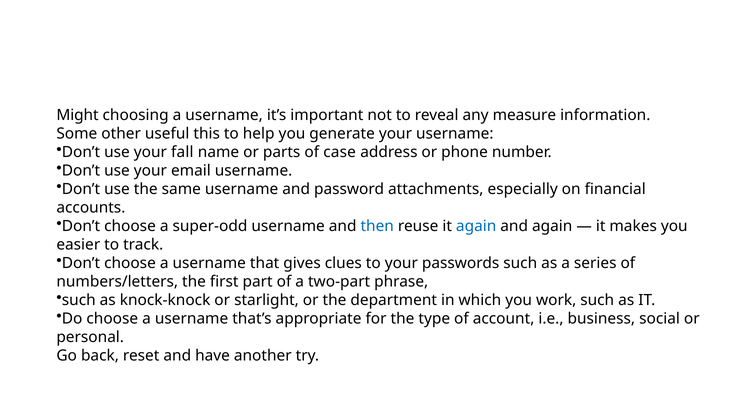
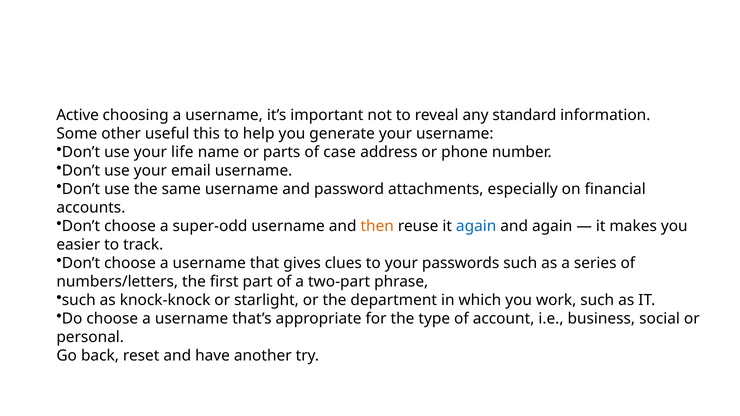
Might: Might -> Active (78, 115)
measure: measure -> standard (524, 115)
fall: fall -> life (182, 152)
then colour: blue -> orange (377, 226)
